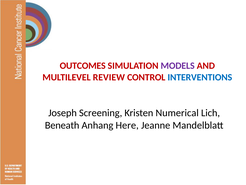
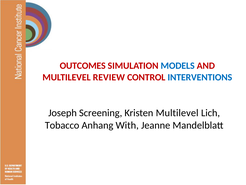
MODELS colour: purple -> blue (178, 66)
Kristen Numerical: Numerical -> Multilevel (177, 113)
Beneath: Beneath -> Tobacco (62, 125)
Here: Here -> With (127, 125)
